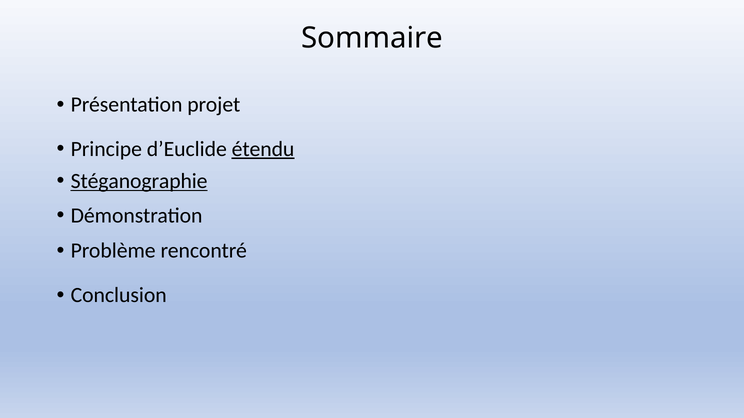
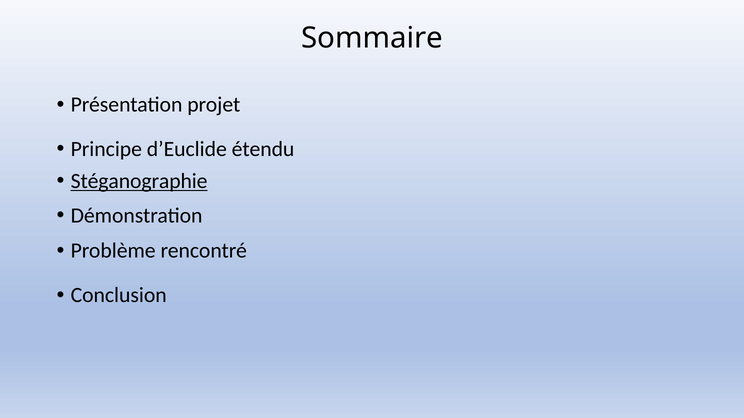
étendu underline: present -> none (263, 149)
